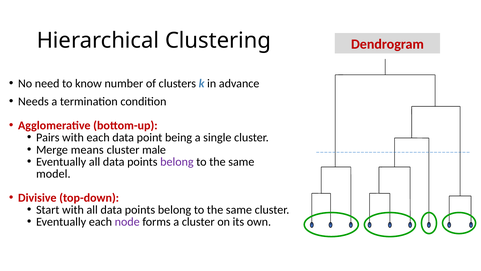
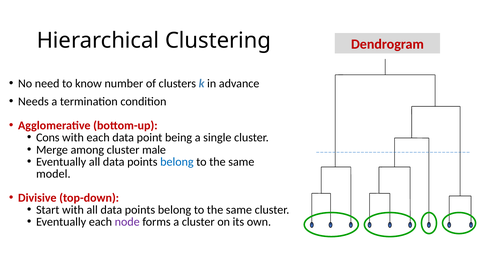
Pairs: Pairs -> Cons (48, 137)
means: means -> among (87, 149)
belong colour: purple -> blue (177, 162)
